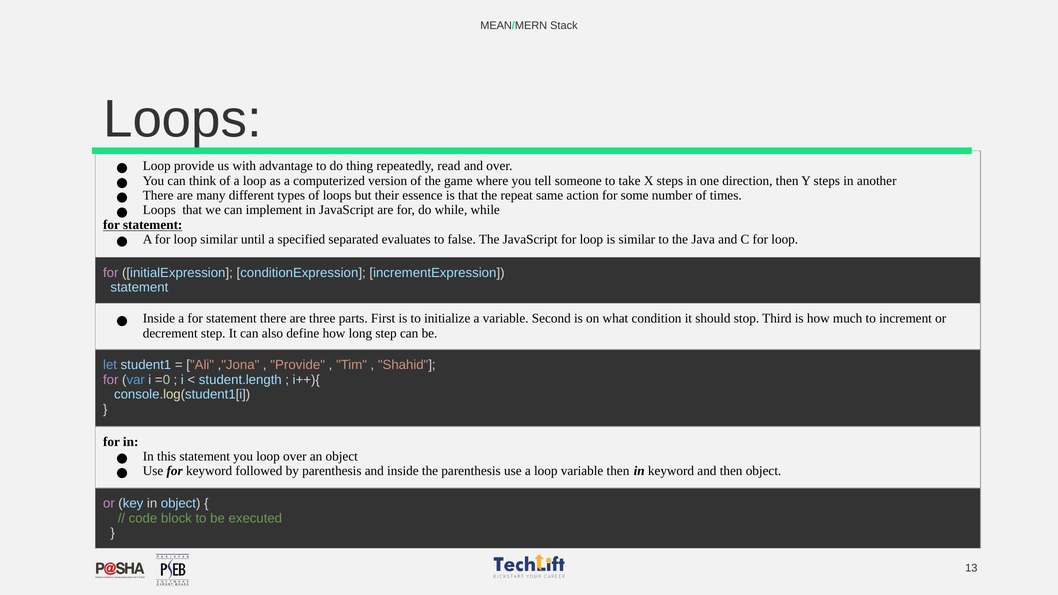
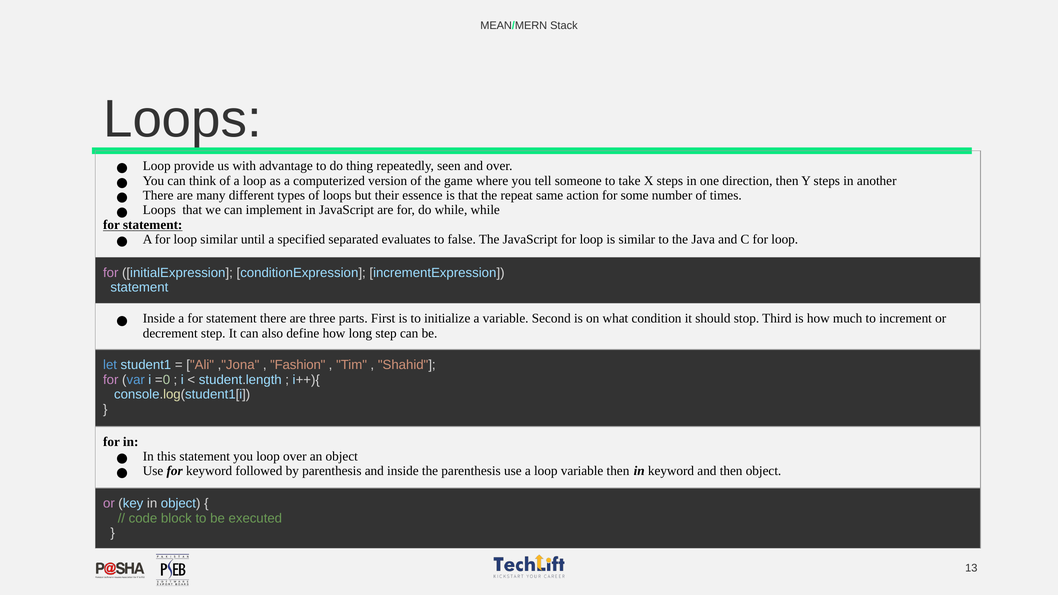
read: read -> seen (449, 166)
Provide: Provide -> Fashion (298, 365)
